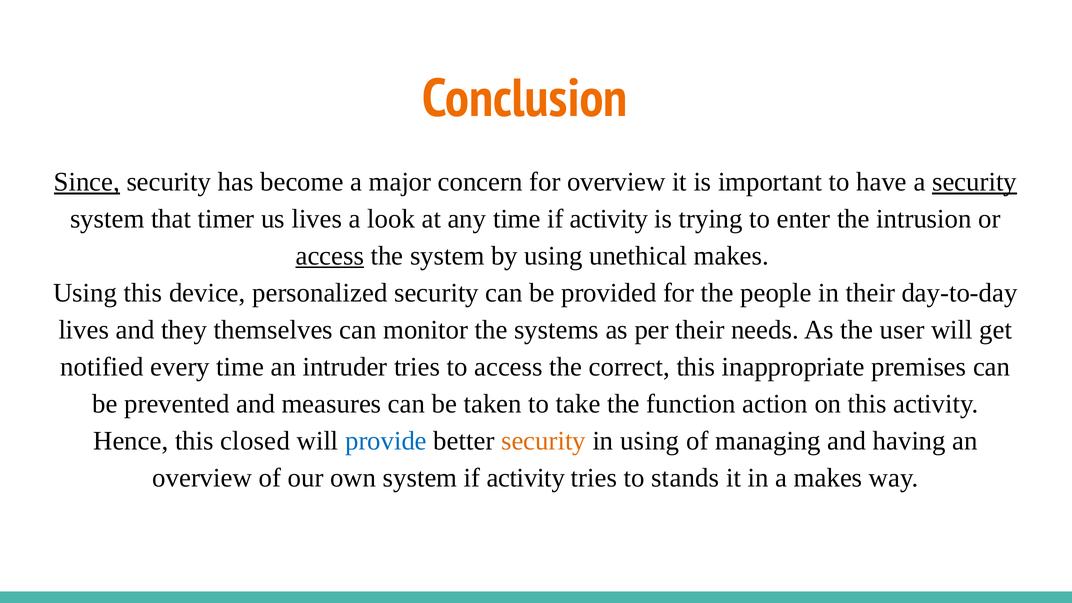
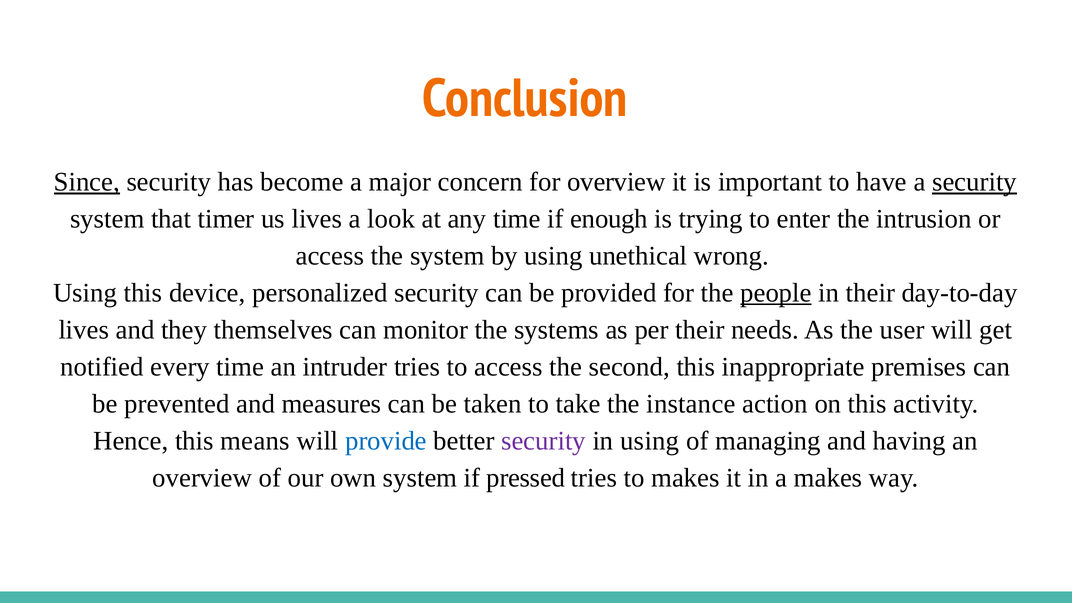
time if activity: activity -> enough (609, 219)
access underline: present -> none (330, 256)
unethical makes: makes -> wrong (731, 256)
people underline: none -> present (776, 293)
correct: correct -> second (629, 367)
function: function -> instance (691, 404)
closed: closed -> means (255, 441)
security colour: orange -> purple (543, 441)
system if activity: activity -> pressed (526, 478)
to stands: stands -> makes (685, 478)
